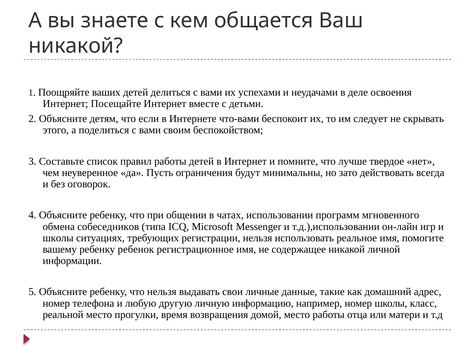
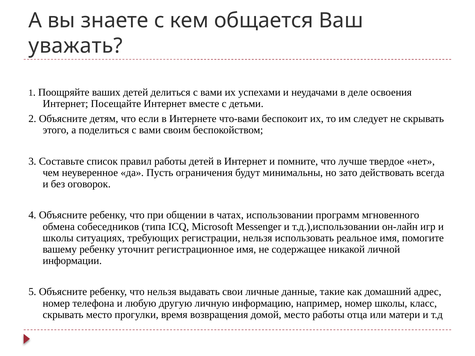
никакой: никакой -> уважать (76, 46)
ребенок: ребенок -> уточнит (136, 250)
реальной: реальной -> скрывать (63, 315)
